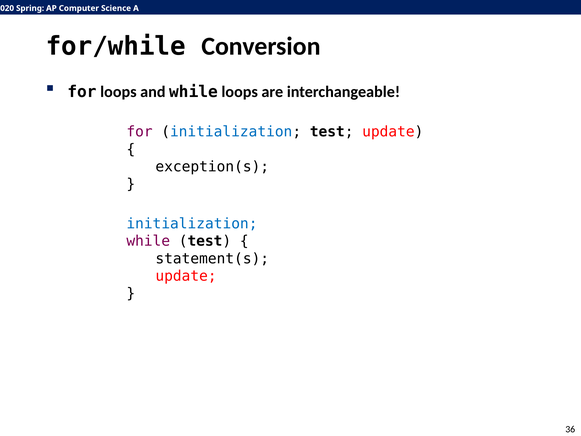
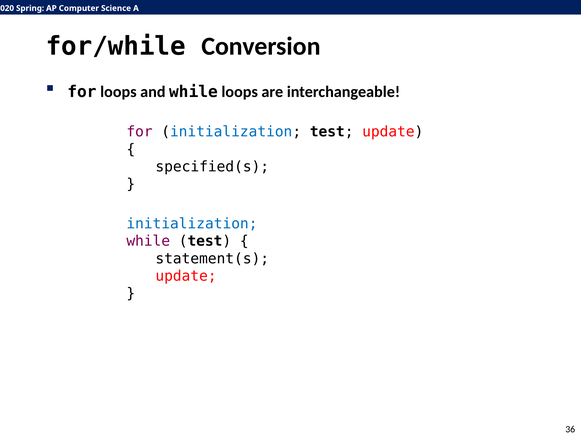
exception(s: exception(s -> specified(s (212, 167)
